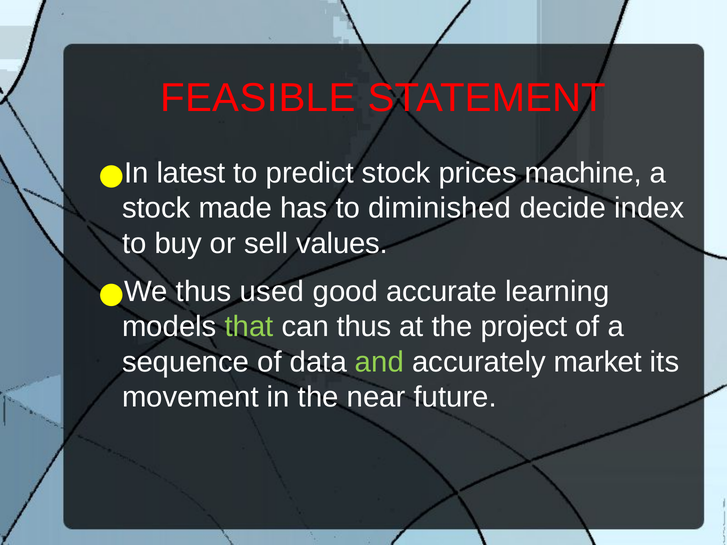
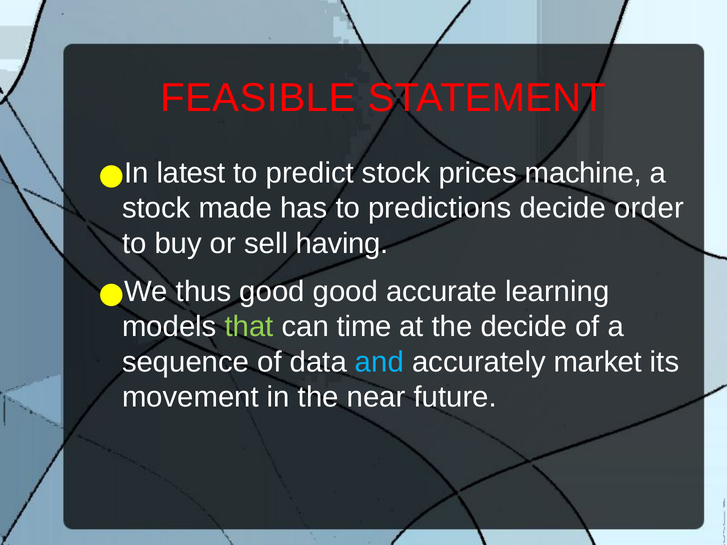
diminished: diminished -> predictions (440, 208)
index: index -> order (649, 208)
values: values -> having (342, 244)
thus used: used -> good (272, 292)
can thus: thus -> time (364, 327)
the project: project -> decide (524, 327)
and colour: light green -> light blue (379, 362)
